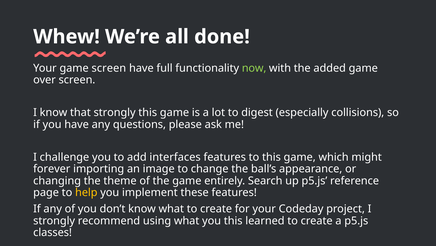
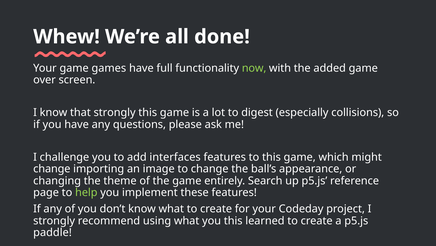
game screen: screen -> games (109, 68)
forever: forever -> change (52, 168)
help colour: yellow -> light green (86, 192)
classes: classes -> paddle (53, 232)
